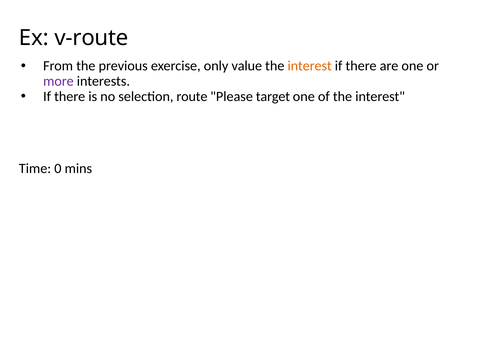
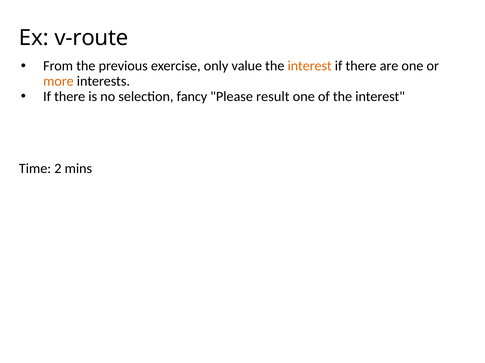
more colour: purple -> orange (58, 81)
route: route -> fancy (192, 97)
target: target -> result (273, 97)
0: 0 -> 2 (58, 169)
